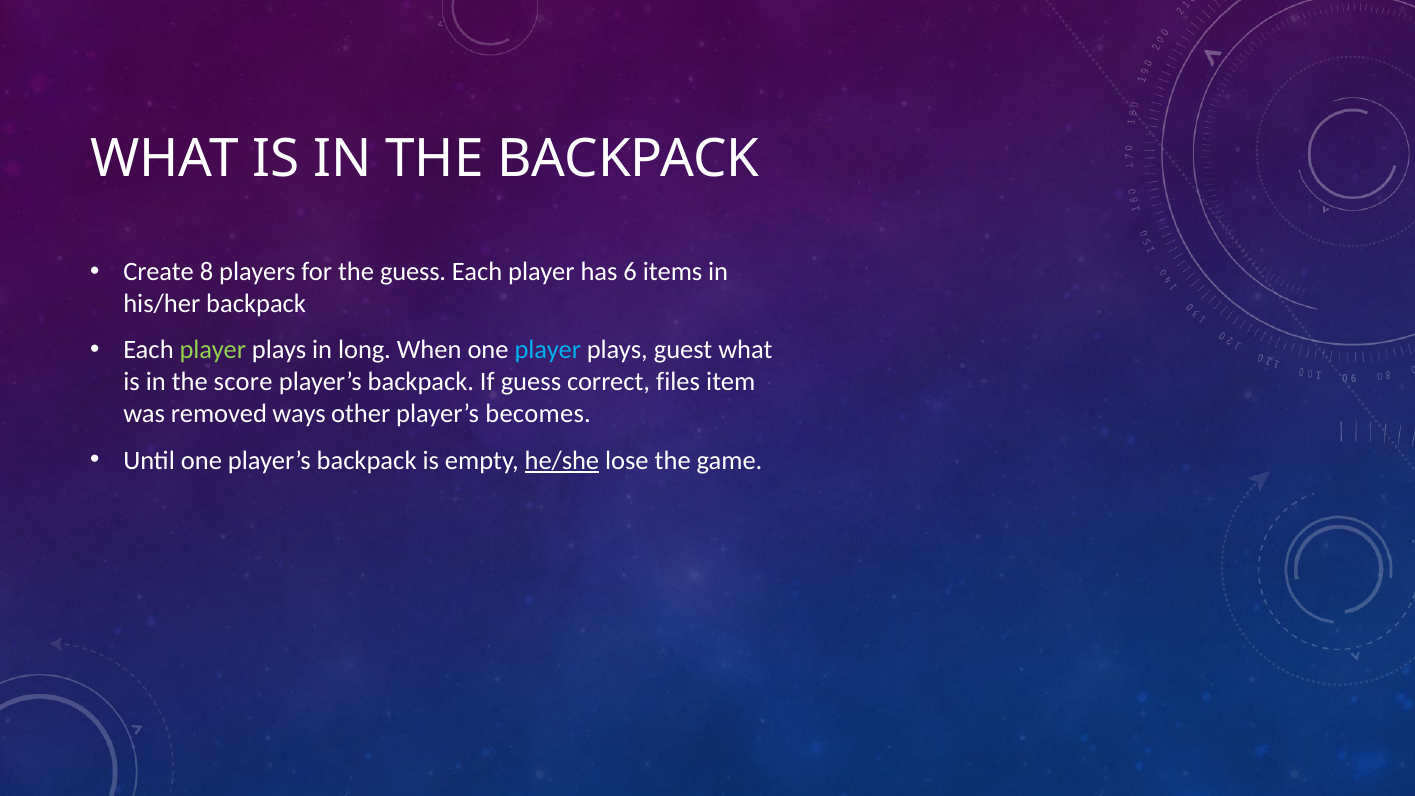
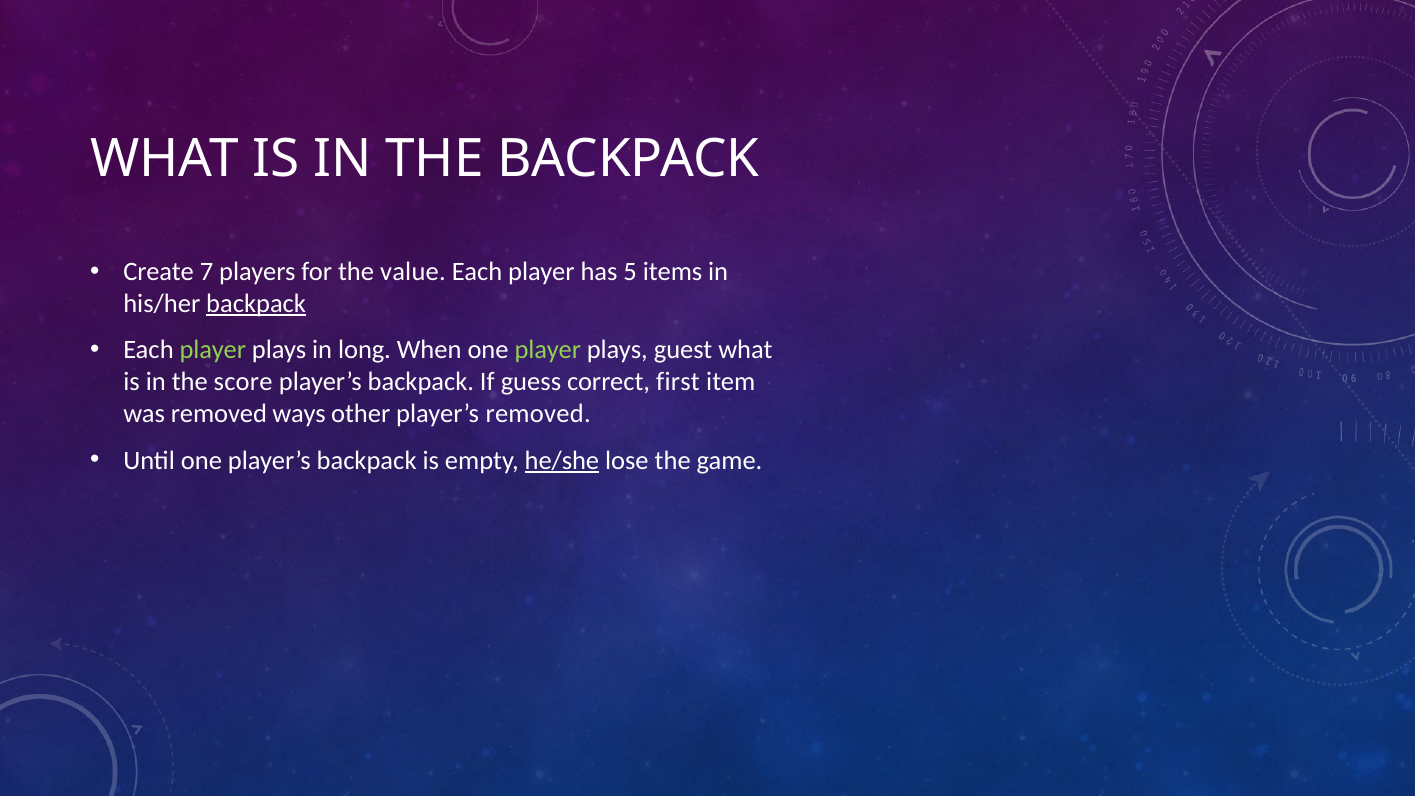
8: 8 -> 7 (206, 272)
the guess: guess -> value (413, 272)
6: 6 -> 5 (630, 272)
backpack underline: none -> present (256, 304)
player colour: light blue -> light green (548, 350)
files: files -> first (678, 382)
player’s becomes: becomes -> removed (538, 414)
